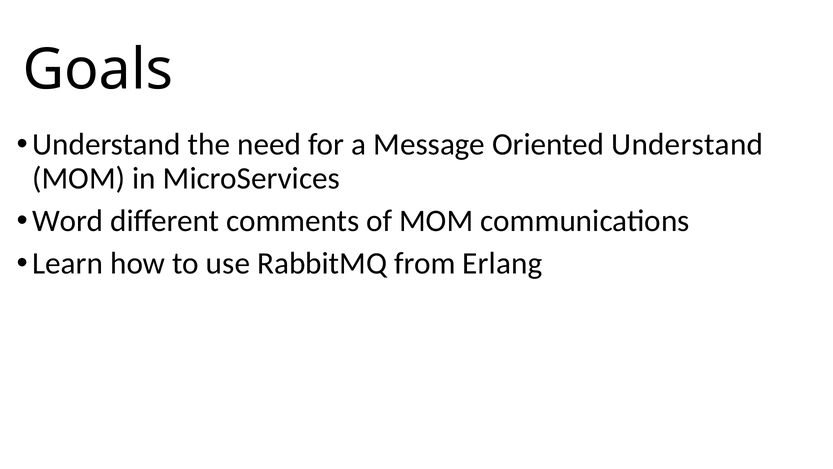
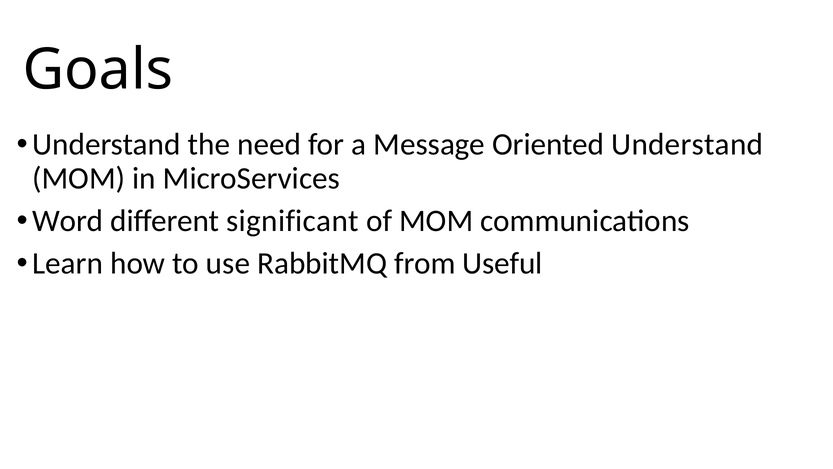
comments: comments -> significant (293, 221)
Erlang: Erlang -> Useful (502, 263)
